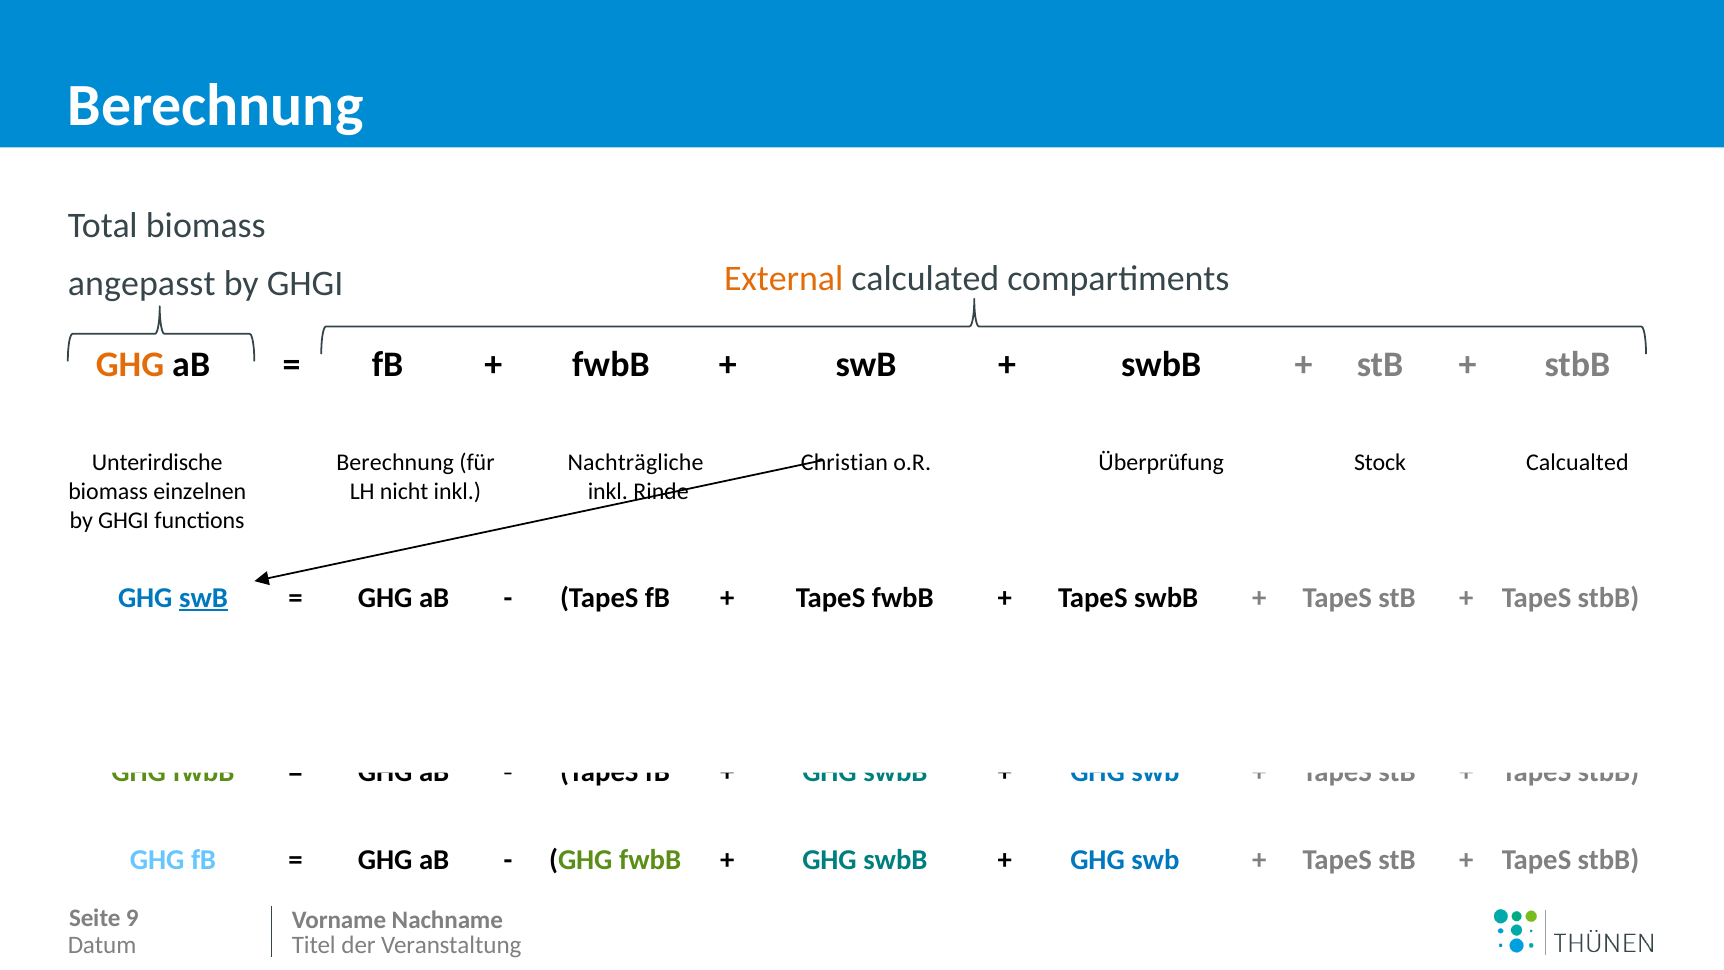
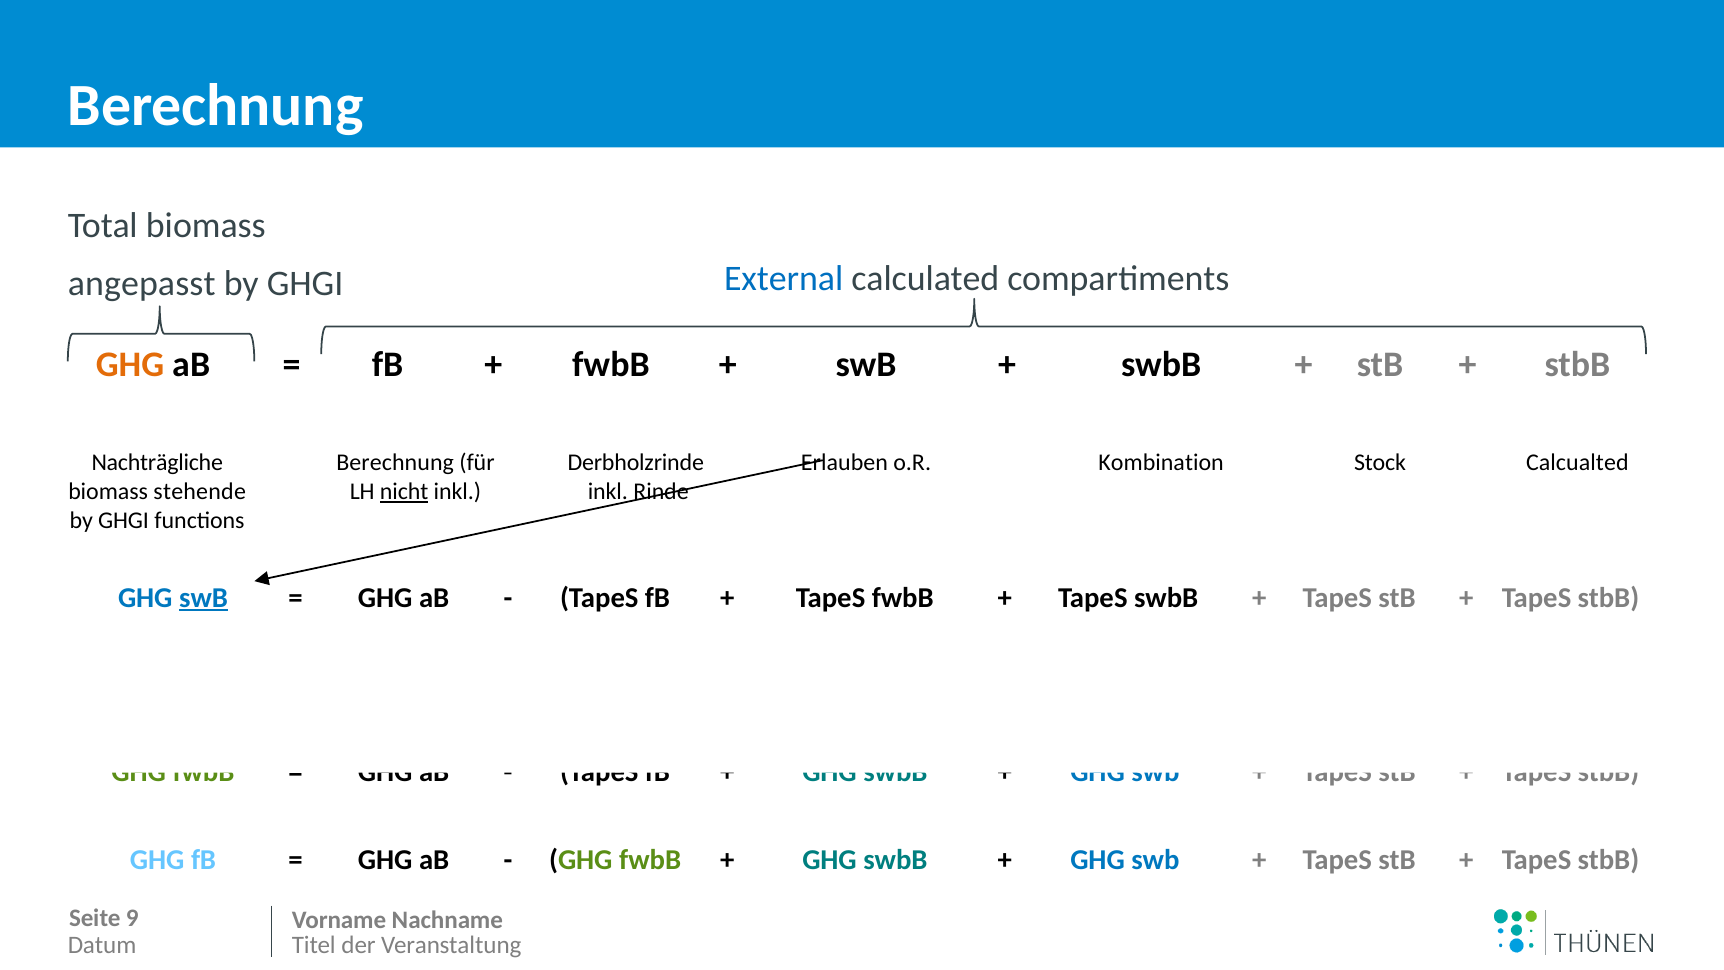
External colour: orange -> blue (784, 279)
Unterirdische: Unterirdische -> Nachträgliche (157, 462)
Nachträgliche: Nachträgliche -> Derbholzrinde (636, 462)
Christian: Christian -> Erlauben (844, 462)
Überprüfung: Überprüfung -> Kombination (1161, 462)
einzelnen: einzelnen -> stehende (200, 491)
nicht underline: none -> present (404, 491)
